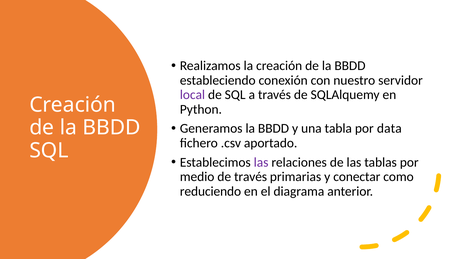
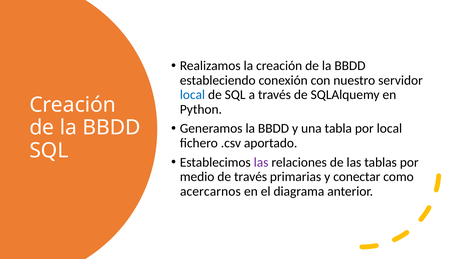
local colour: purple -> blue (192, 95)
por data: data -> local (389, 128)
reduciendo: reduciendo -> acercarnos (210, 191)
